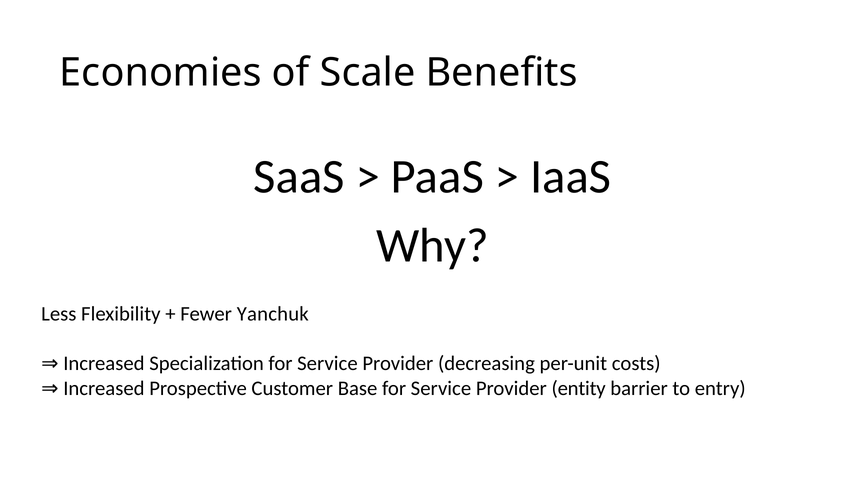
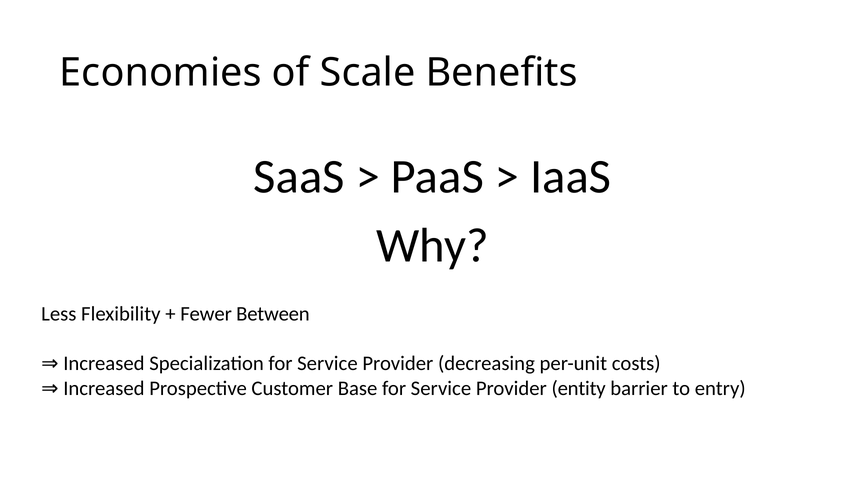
Yanchuk: Yanchuk -> Between (273, 314)
